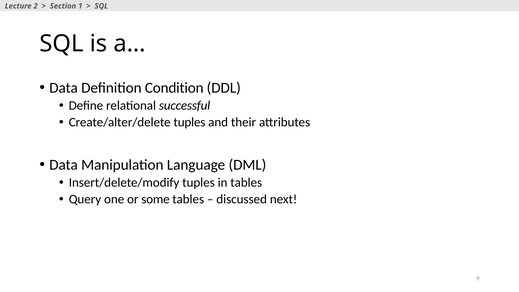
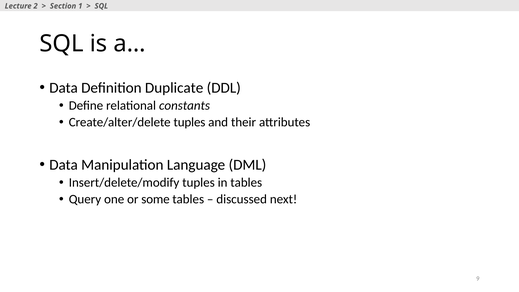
Condition: Condition -> Duplicate (174, 88)
successful: successful -> constants (185, 106)
